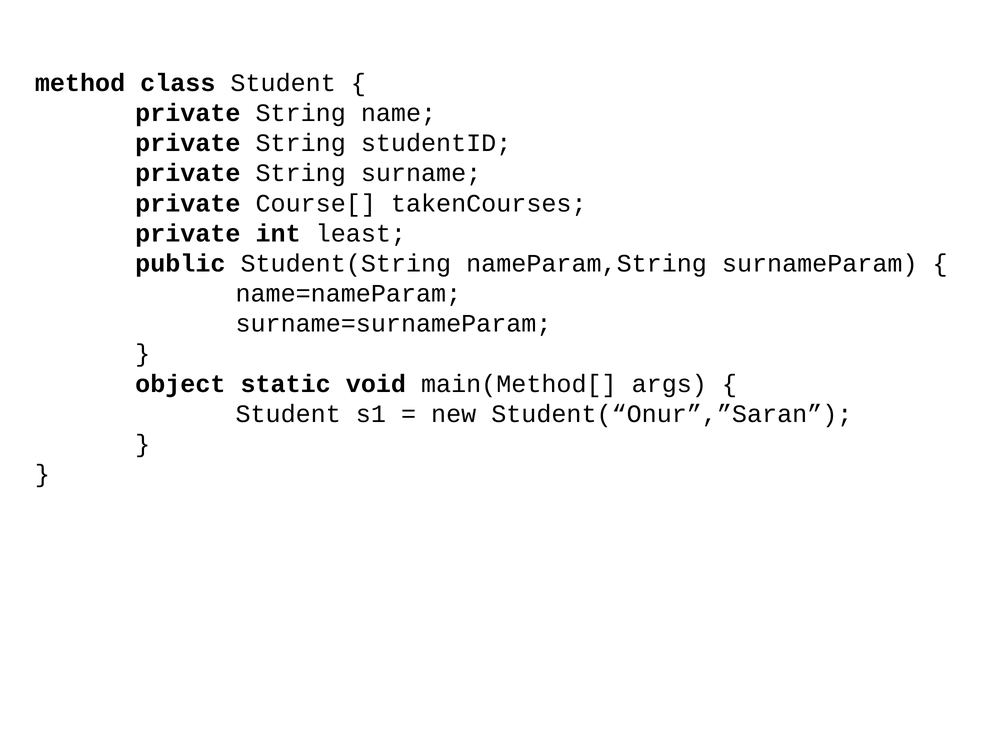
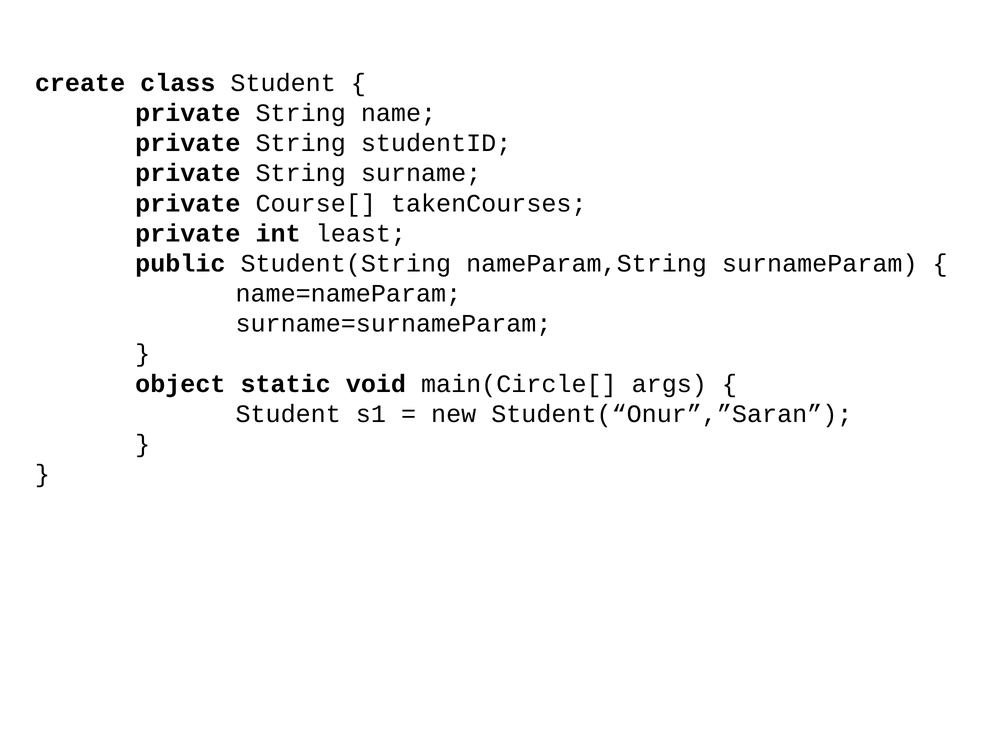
method: method -> create (80, 83)
main(Method[: main(Method[ -> main(Circle[ (519, 384)
